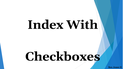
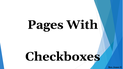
Index: Index -> Pages (45, 25)
